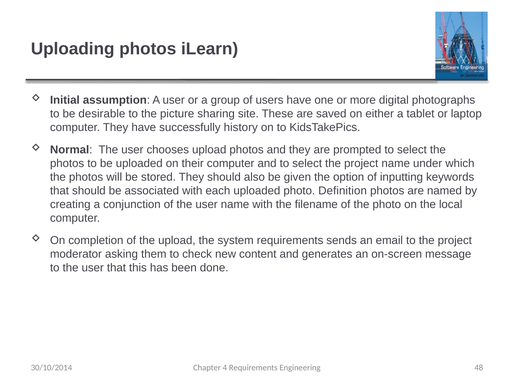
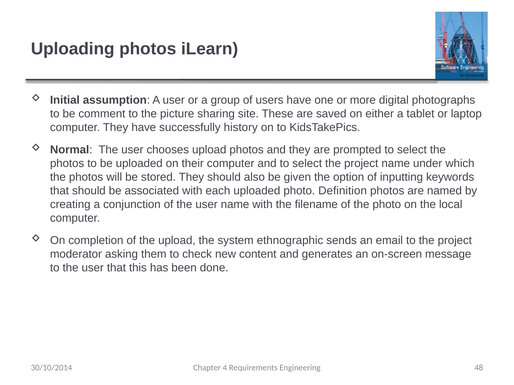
desirable: desirable -> comment (102, 114)
system requirements: requirements -> ethnographic (290, 241)
